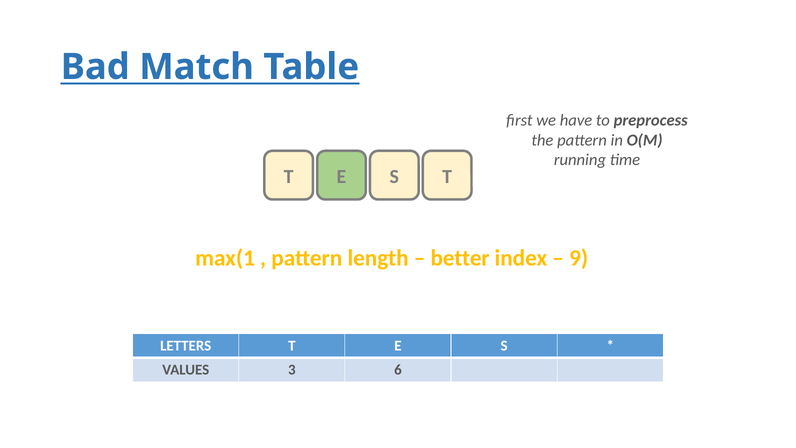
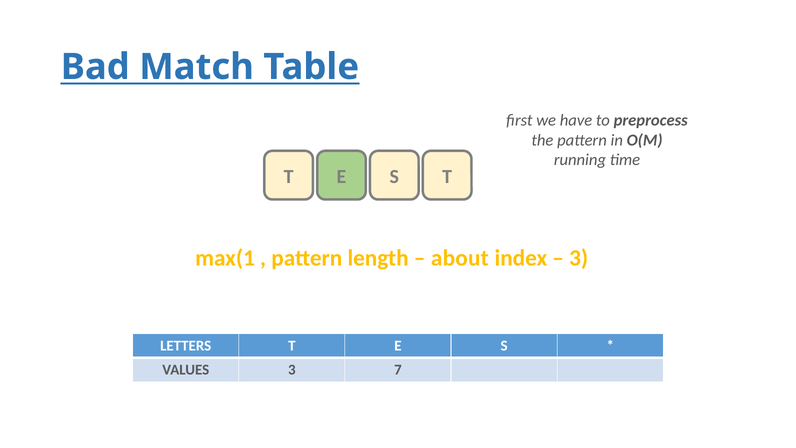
better: better -> about (460, 258)
9: 9 -> 3 (579, 258)
6: 6 -> 7 (398, 370)
